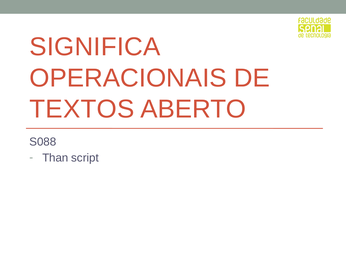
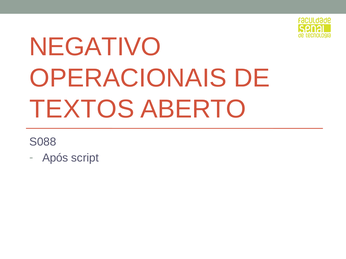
SIGNIFICA: SIGNIFICA -> NEGATIVO (95, 47)
Than: Than -> Após (55, 158)
